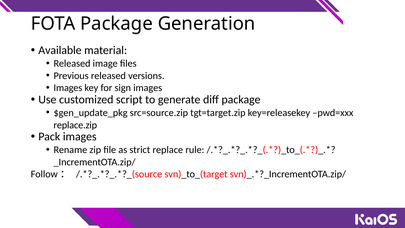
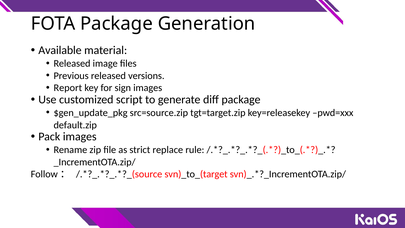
Images: Images -> Report (68, 88)
replace.zip: replace.zip -> default.zip (75, 125)
